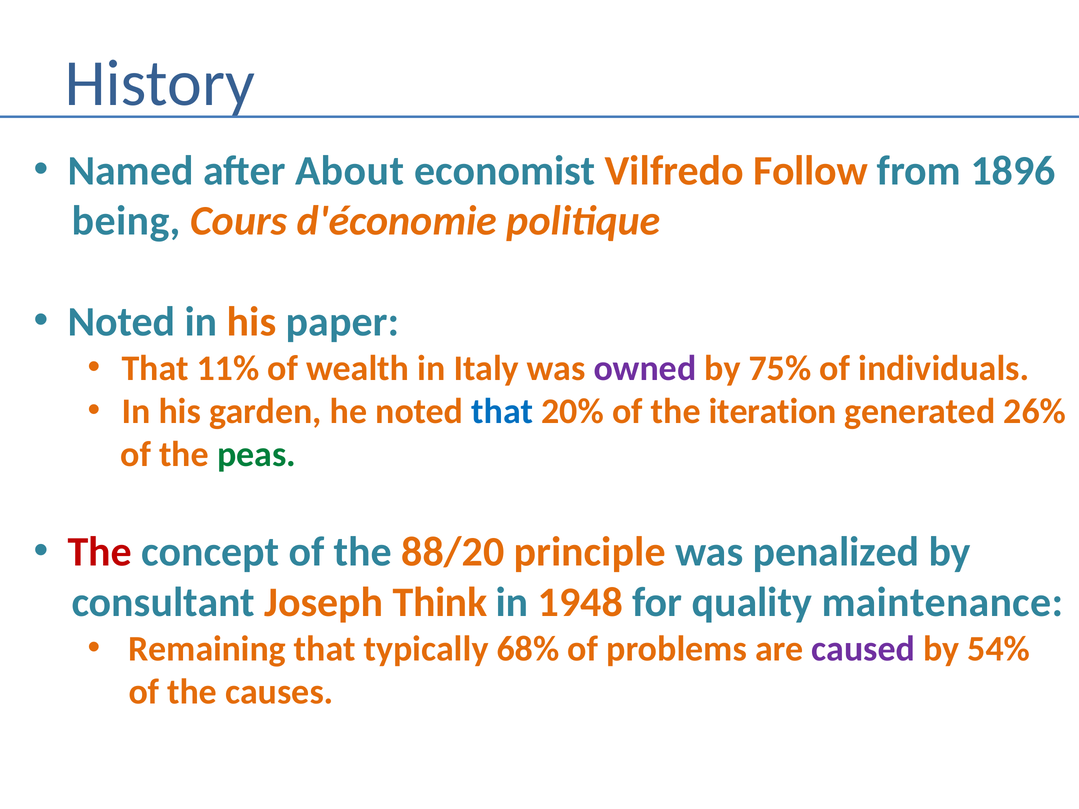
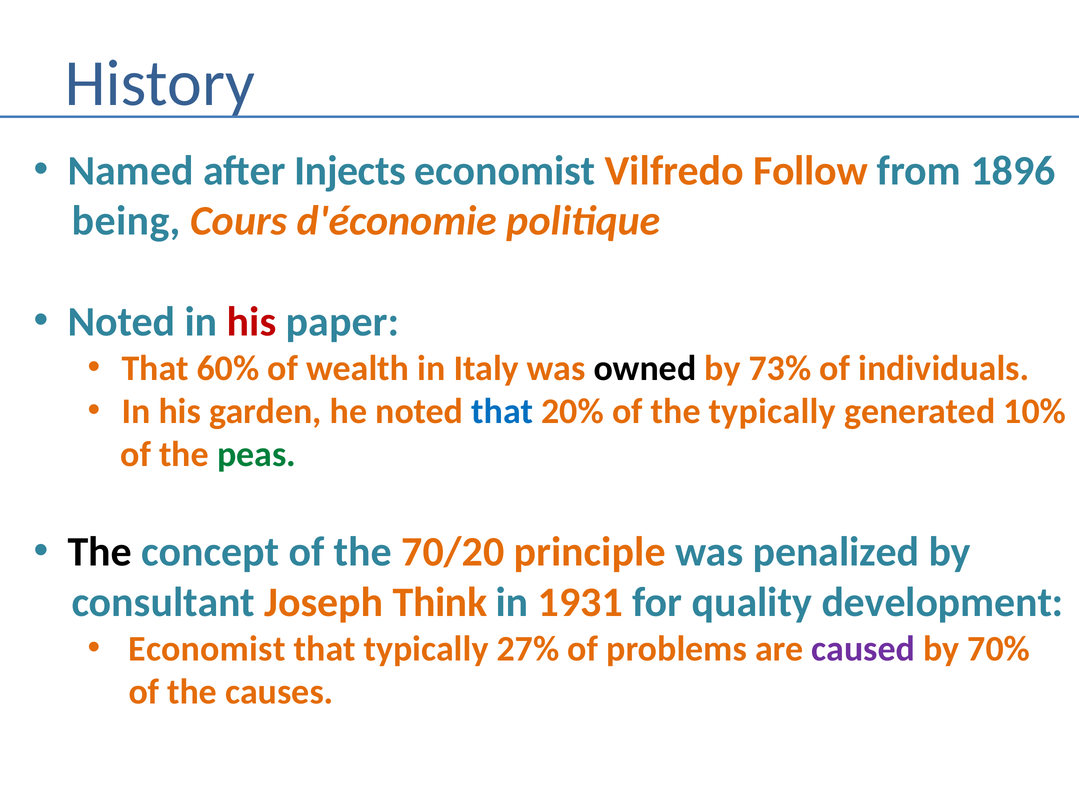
About: About -> Injects (350, 171)
his colour: orange -> red (252, 322)
11%: 11% -> 60% (228, 368)
owned colour: purple -> black (645, 368)
75%: 75% -> 73% (780, 368)
the iteration: iteration -> typically (772, 411)
26%: 26% -> 10% (1035, 411)
The colour: red -> black (100, 552)
88/20: 88/20 -> 70/20 (453, 552)
1948: 1948 -> 1931 (580, 603)
maintenance: maintenance -> development (943, 603)
Remaining: Remaining -> Economist (207, 649)
68%: 68% -> 27% (528, 649)
54%: 54% -> 70% (999, 649)
